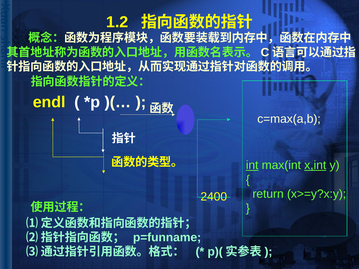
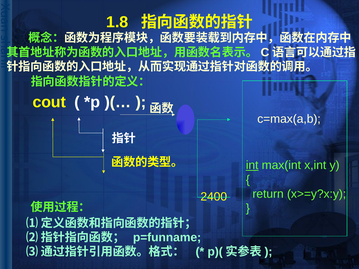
1.2: 1.2 -> 1.8 (117, 22)
endl: endl -> cout (49, 102)
x,int underline: present -> none (315, 165)
